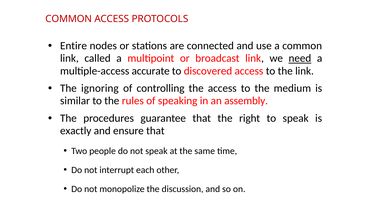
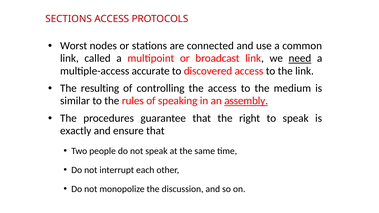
COMMON: COMMON -> SECTIONS (69, 19)
Entire: Entire -> Worst (74, 46)
ignoring: ignoring -> resulting (100, 88)
assembly underline: none -> present (246, 101)
